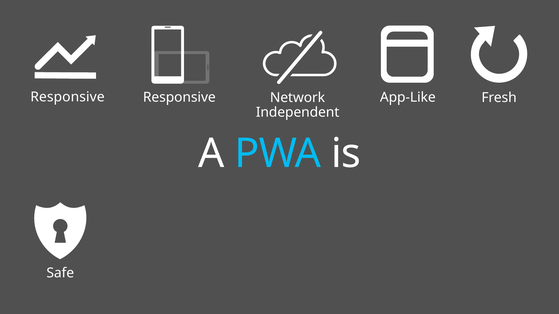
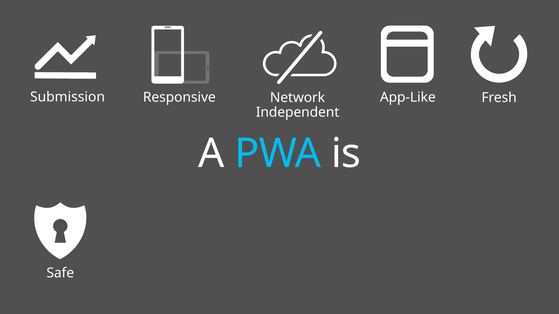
Responsive: Responsive -> Submission (68, 97)
